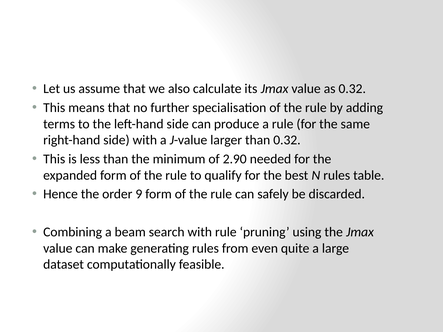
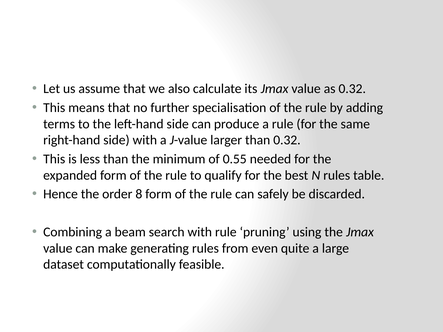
2.90: 2.90 -> 0.55 (235, 159)
9: 9 -> 8 (139, 194)
